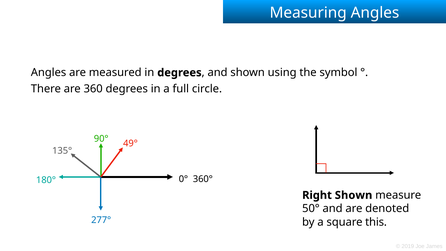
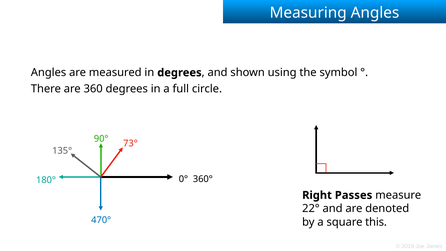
49°: 49° -> 73° (130, 144)
Right Shown: Shown -> Passes (354, 195)
50°: 50° -> 22° (311, 209)
277°: 277° -> 470° (101, 220)
